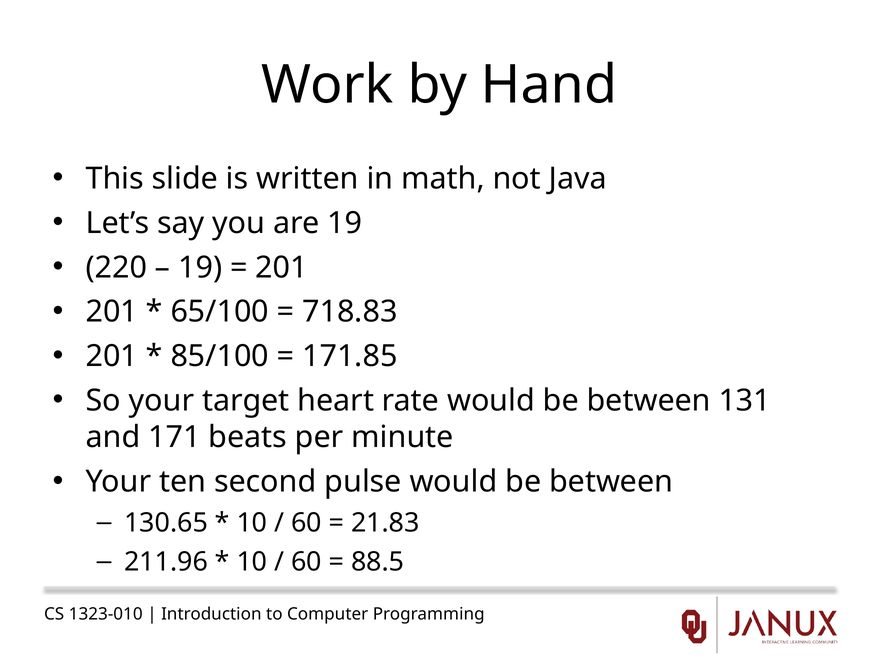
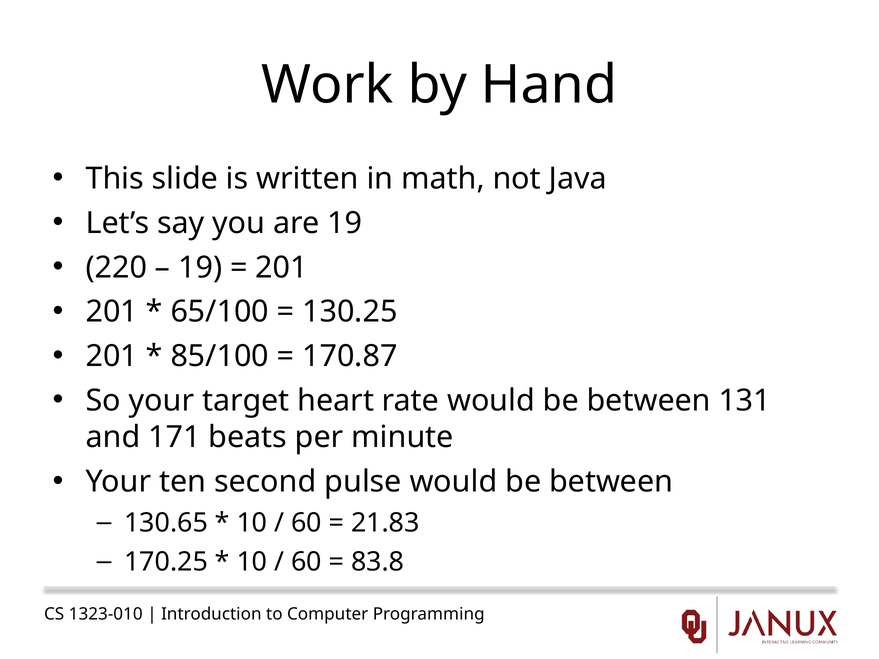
718.83: 718.83 -> 130.25 (350, 312)
171.85: 171.85 -> 170.87 (350, 356)
211.96: 211.96 -> 170.25 (166, 562)
88.5: 88.5 -> 83.8 (378, 562)
